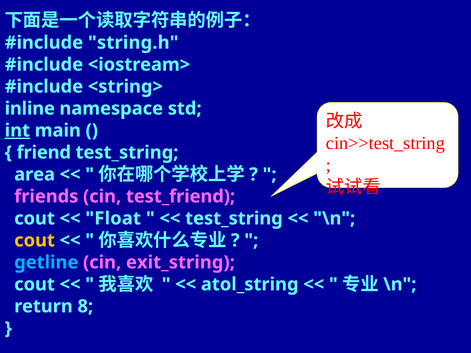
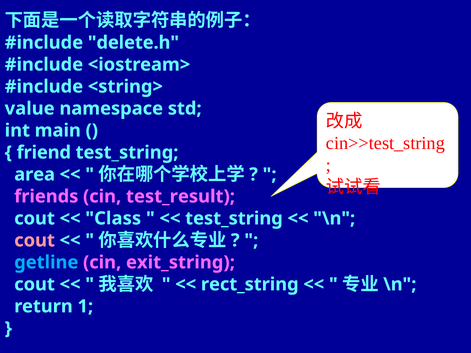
string.h: string.h -> delete.h (133, 43)
inline: inline -> value (30, 109)
int underline: present -> none (17, 131)
test_friend: test_friend -> test_result (180, 197)
Float: Float -> Class (113, 219)
cout colour: yellow -> pink (35, 241)
atol_string: atol_string -> rect_string (250, 285)
8: 8 -> 1 (85, 307)
